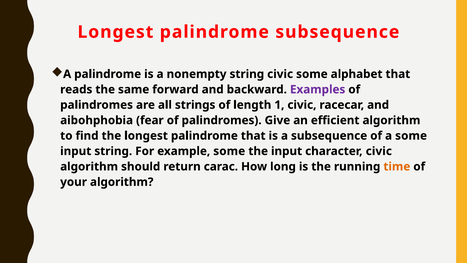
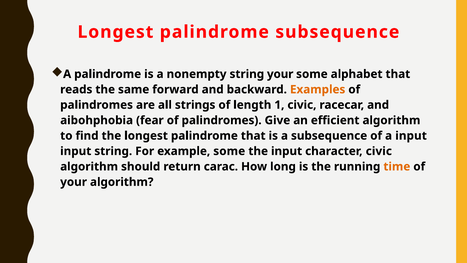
string civic: civic -> your (280, 74)
Examples colour: purple -> orange (318, 89)
a some: some -> input (411, 136)
